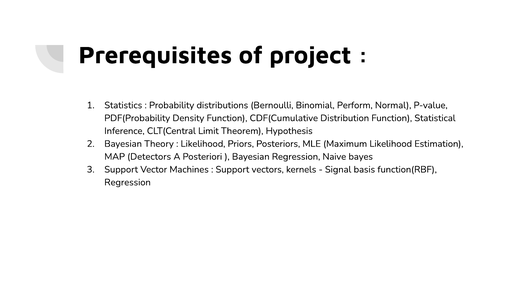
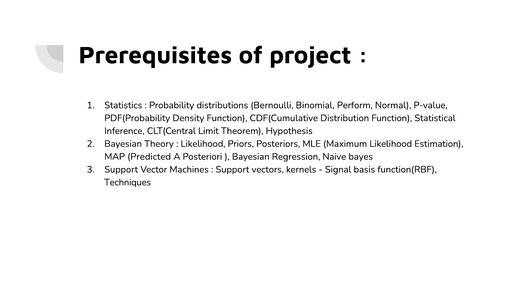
Detectors: Detectors -> Predicted (149, 156)
Regression: Regression -> Techniques (128, 182)
